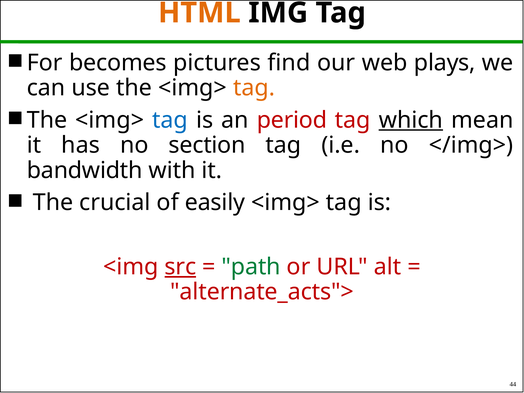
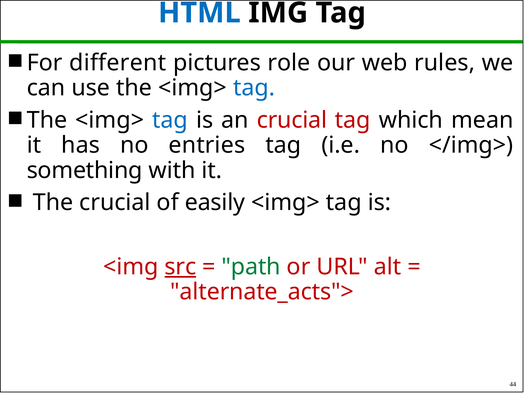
HTML colour: orange -> blue (199, 13)
becomes: becomes -> different (118, 63)
find: find -> role (289, 63)
plays: plays -> rules (445, 63)
tag colour: orange -> blue (254, 88)
an period: period -> crucial (292, 120)
which underline: present -> none (411, 120)
section: section -> entries (207, 145)
bandwidth: bandwidth -> something (85, 170)
